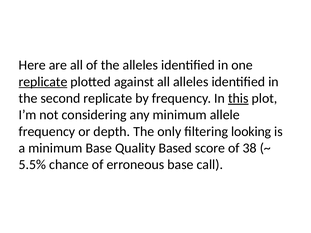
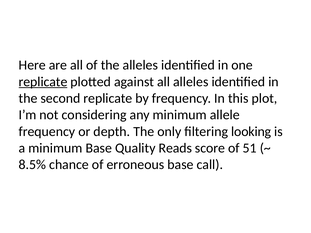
this underline: present -> none (238, 98)
Based: Based -> Reads (175, 148)
38: 38 -> 51 (250, 148)
5.5%: 5.5% -> 8.5% (32, 165)
